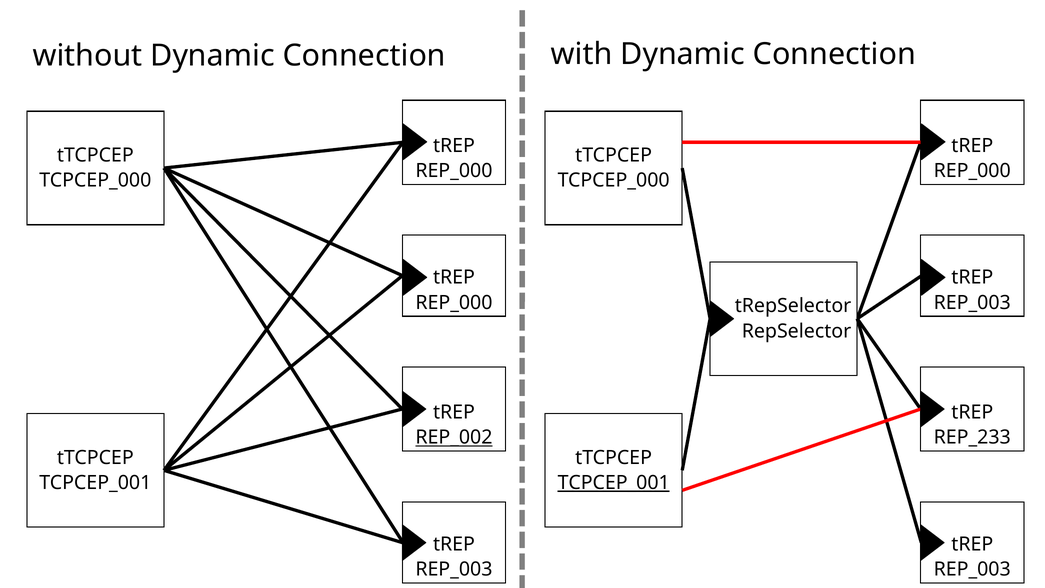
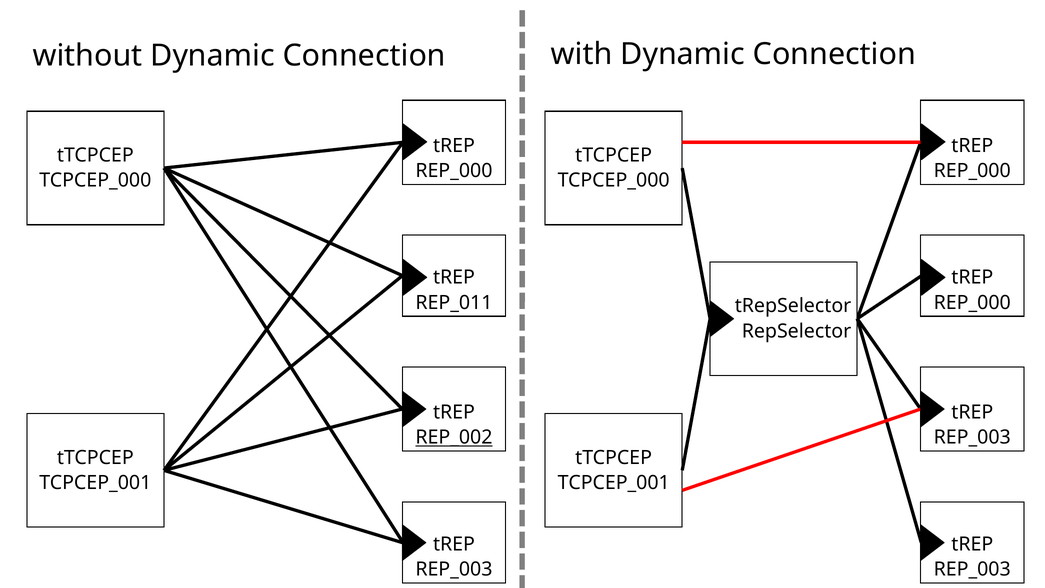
REP_000: REP_000 -> REP_011 (454, 302)
REP_003: REP_003 -> REP_000 (972, 302)
REP_233: REP_233 -> REP_003 (972, 437)
TCPCEP_001 underline: present -> none (614, 483)
